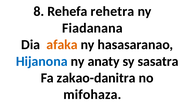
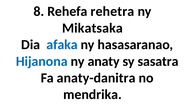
Fiadanana: Fiadanana -> Mikatsaka (92, 28)
afaka colour: orange -> blue (62, 45)
zakao-danitra: zakao-danitra -> anaty-danitra (96, 78)
mifohaza: mifohaza -> mendrika (92, 95)
